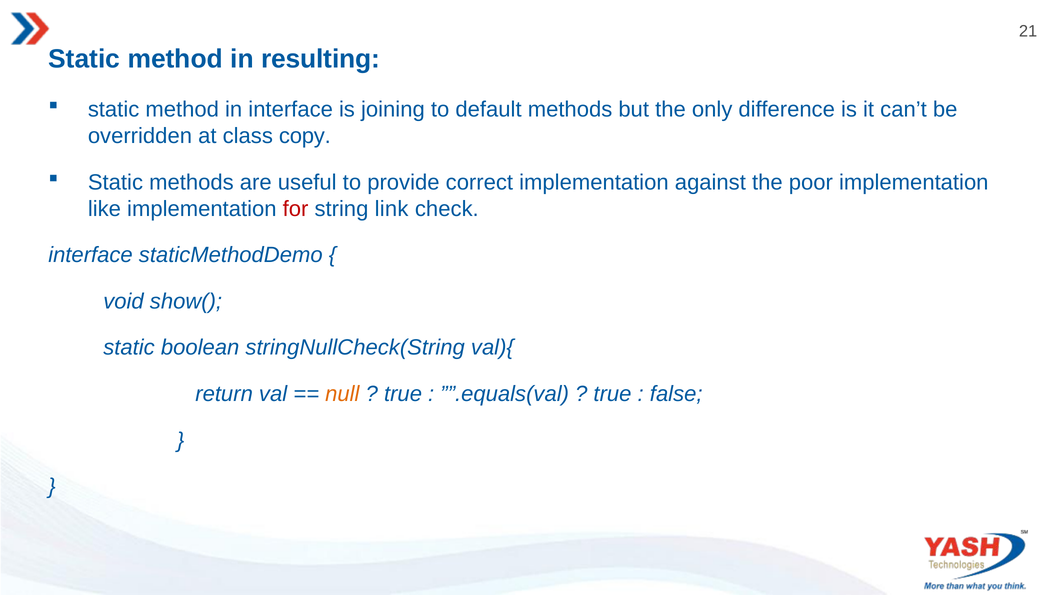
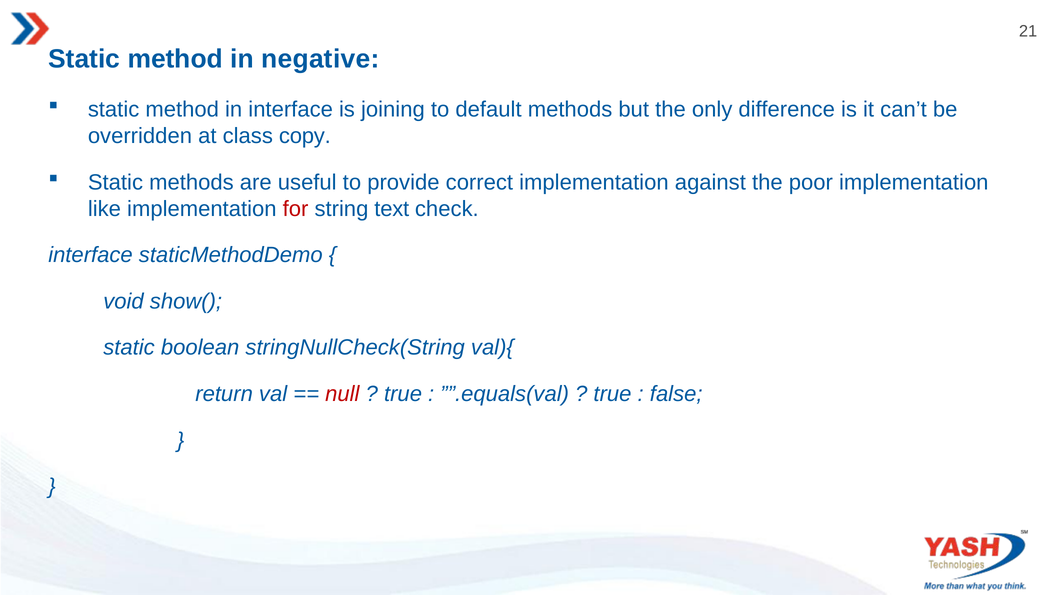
resulting: resulting -> negative (320, 59)
link: link -> text (392, 209)
null colour: orange -> red (342, 394)
